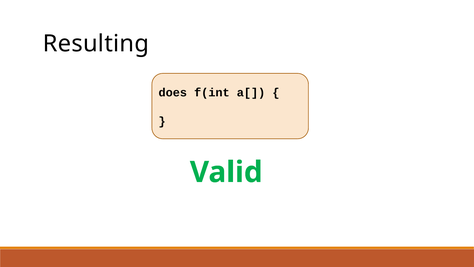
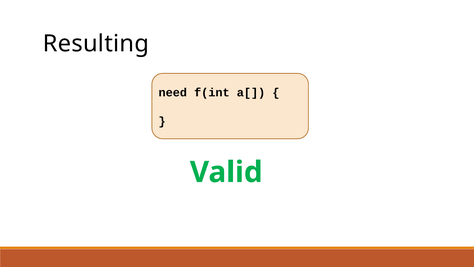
does: does -> need (173, 93)
